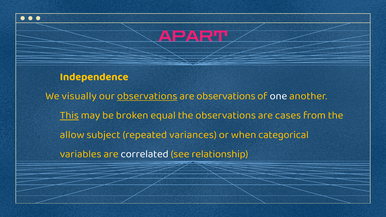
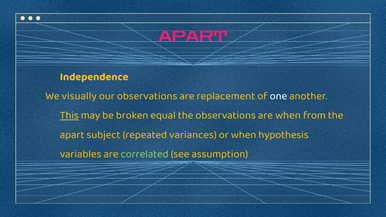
observations underline: present -> none (147, 96)
are observations: observations -> replacement (226, 96)
are cases: cases -> when (288, 115)
allow: allow -> apart (72, 135)
categorical: categorical -> hypothesis (283, 135)
correlated colour: white -> light green (145, 154)
relationship: relationship -> assumption (220, 154)
